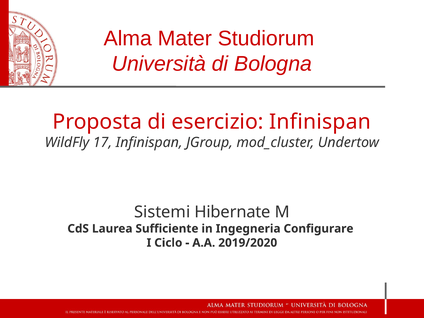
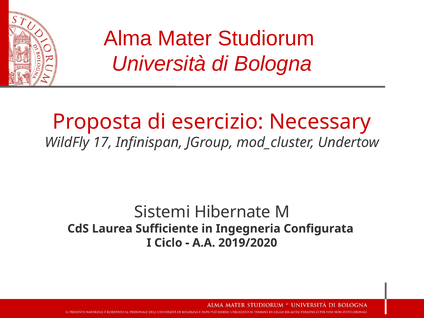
esercizio Infinispan: Infinispan -> Necessary (320, 122)
Configurare: Configurare -> Configurata (318, 229)
